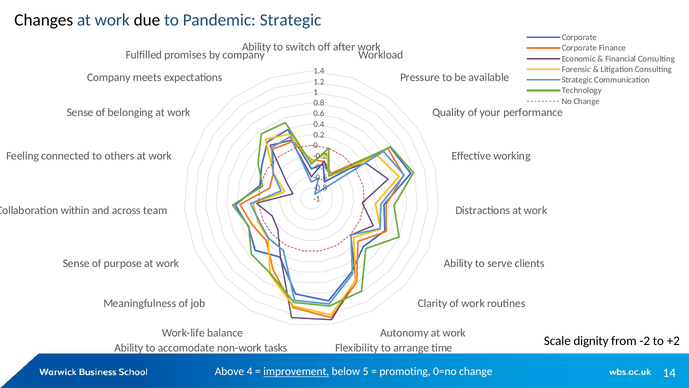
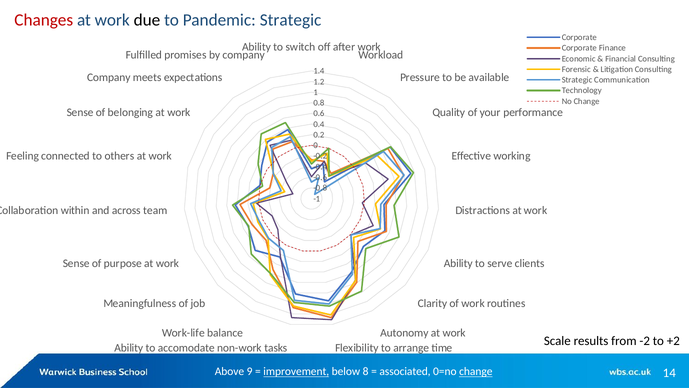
Changes colour: black -> red (44, 20)
dignity: dignity -> results (591, 341)
4: 4 -> 9 (250, 371)
5: 5 -> 8 (366, 371)
promoting: promoting -> associated (405, 371)
change underline: none -> present (476, 371)
